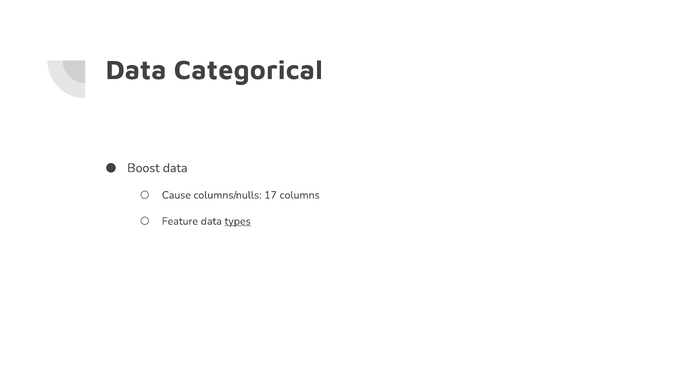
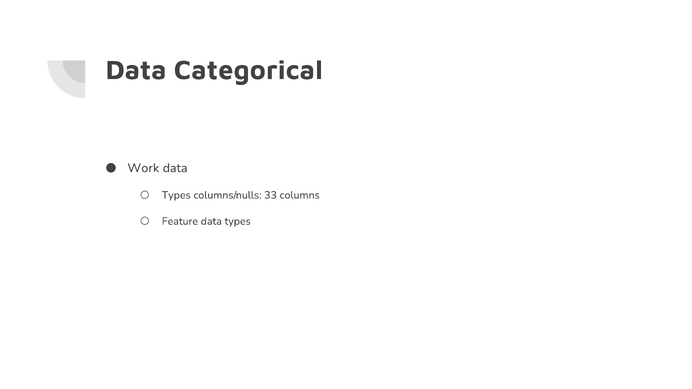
Boost: Boost -> Work (143, 168)
Cause: Cause -> Types (176, 195)
17: 17 -> 33 (271, 195)
types underline: present -> none (238, 221)
